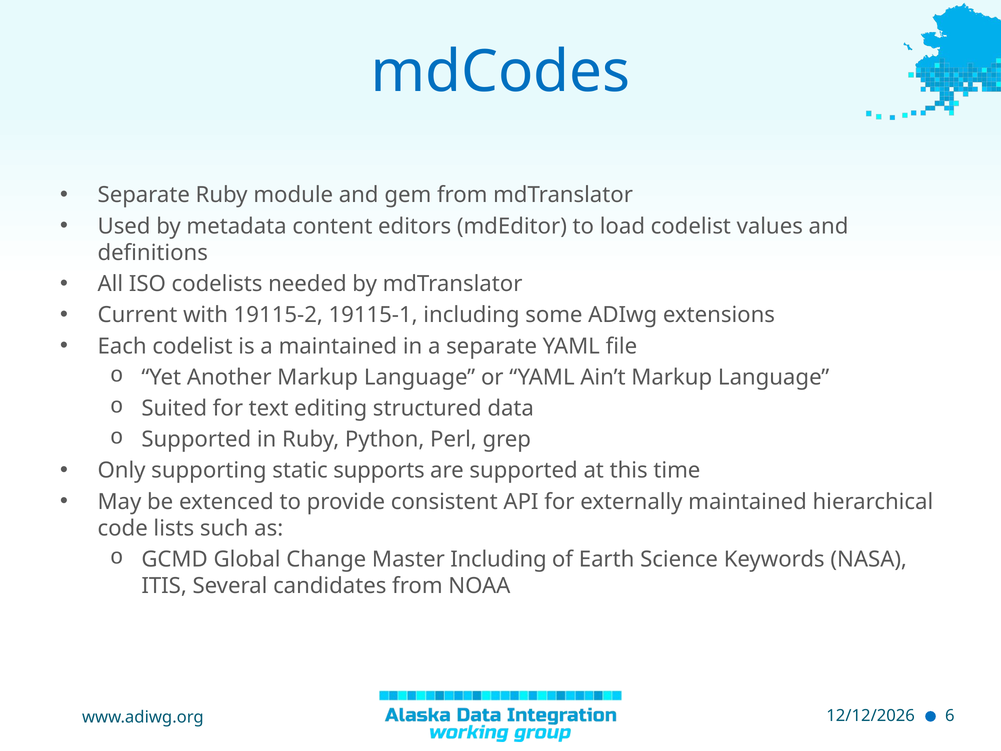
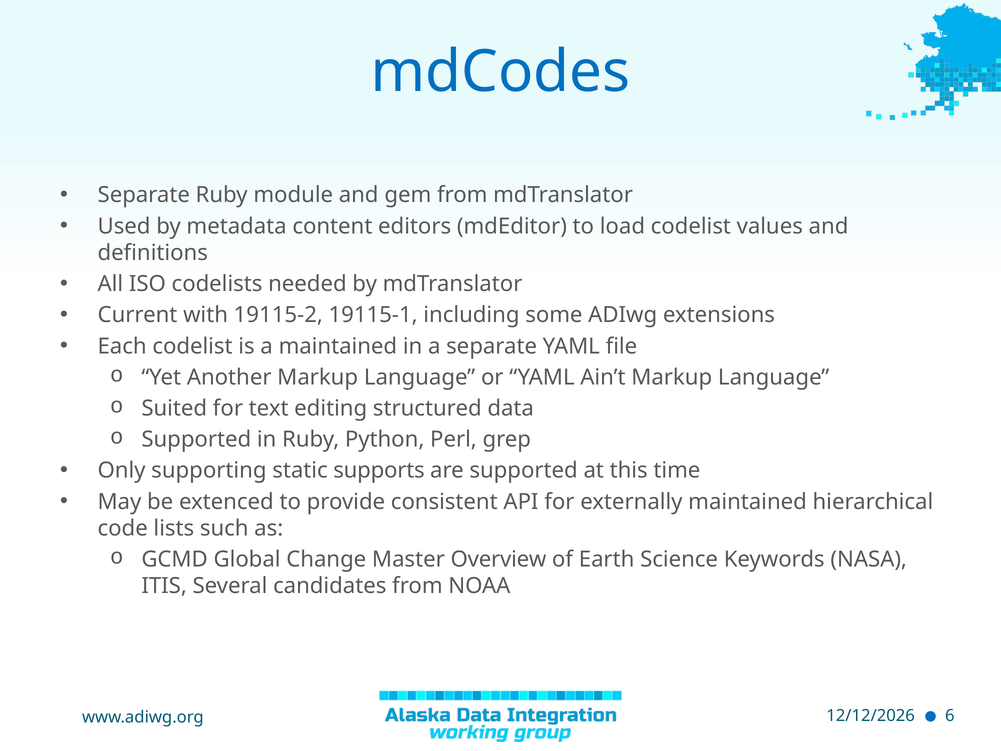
Master Including: Including -> Overview (499, 559)
